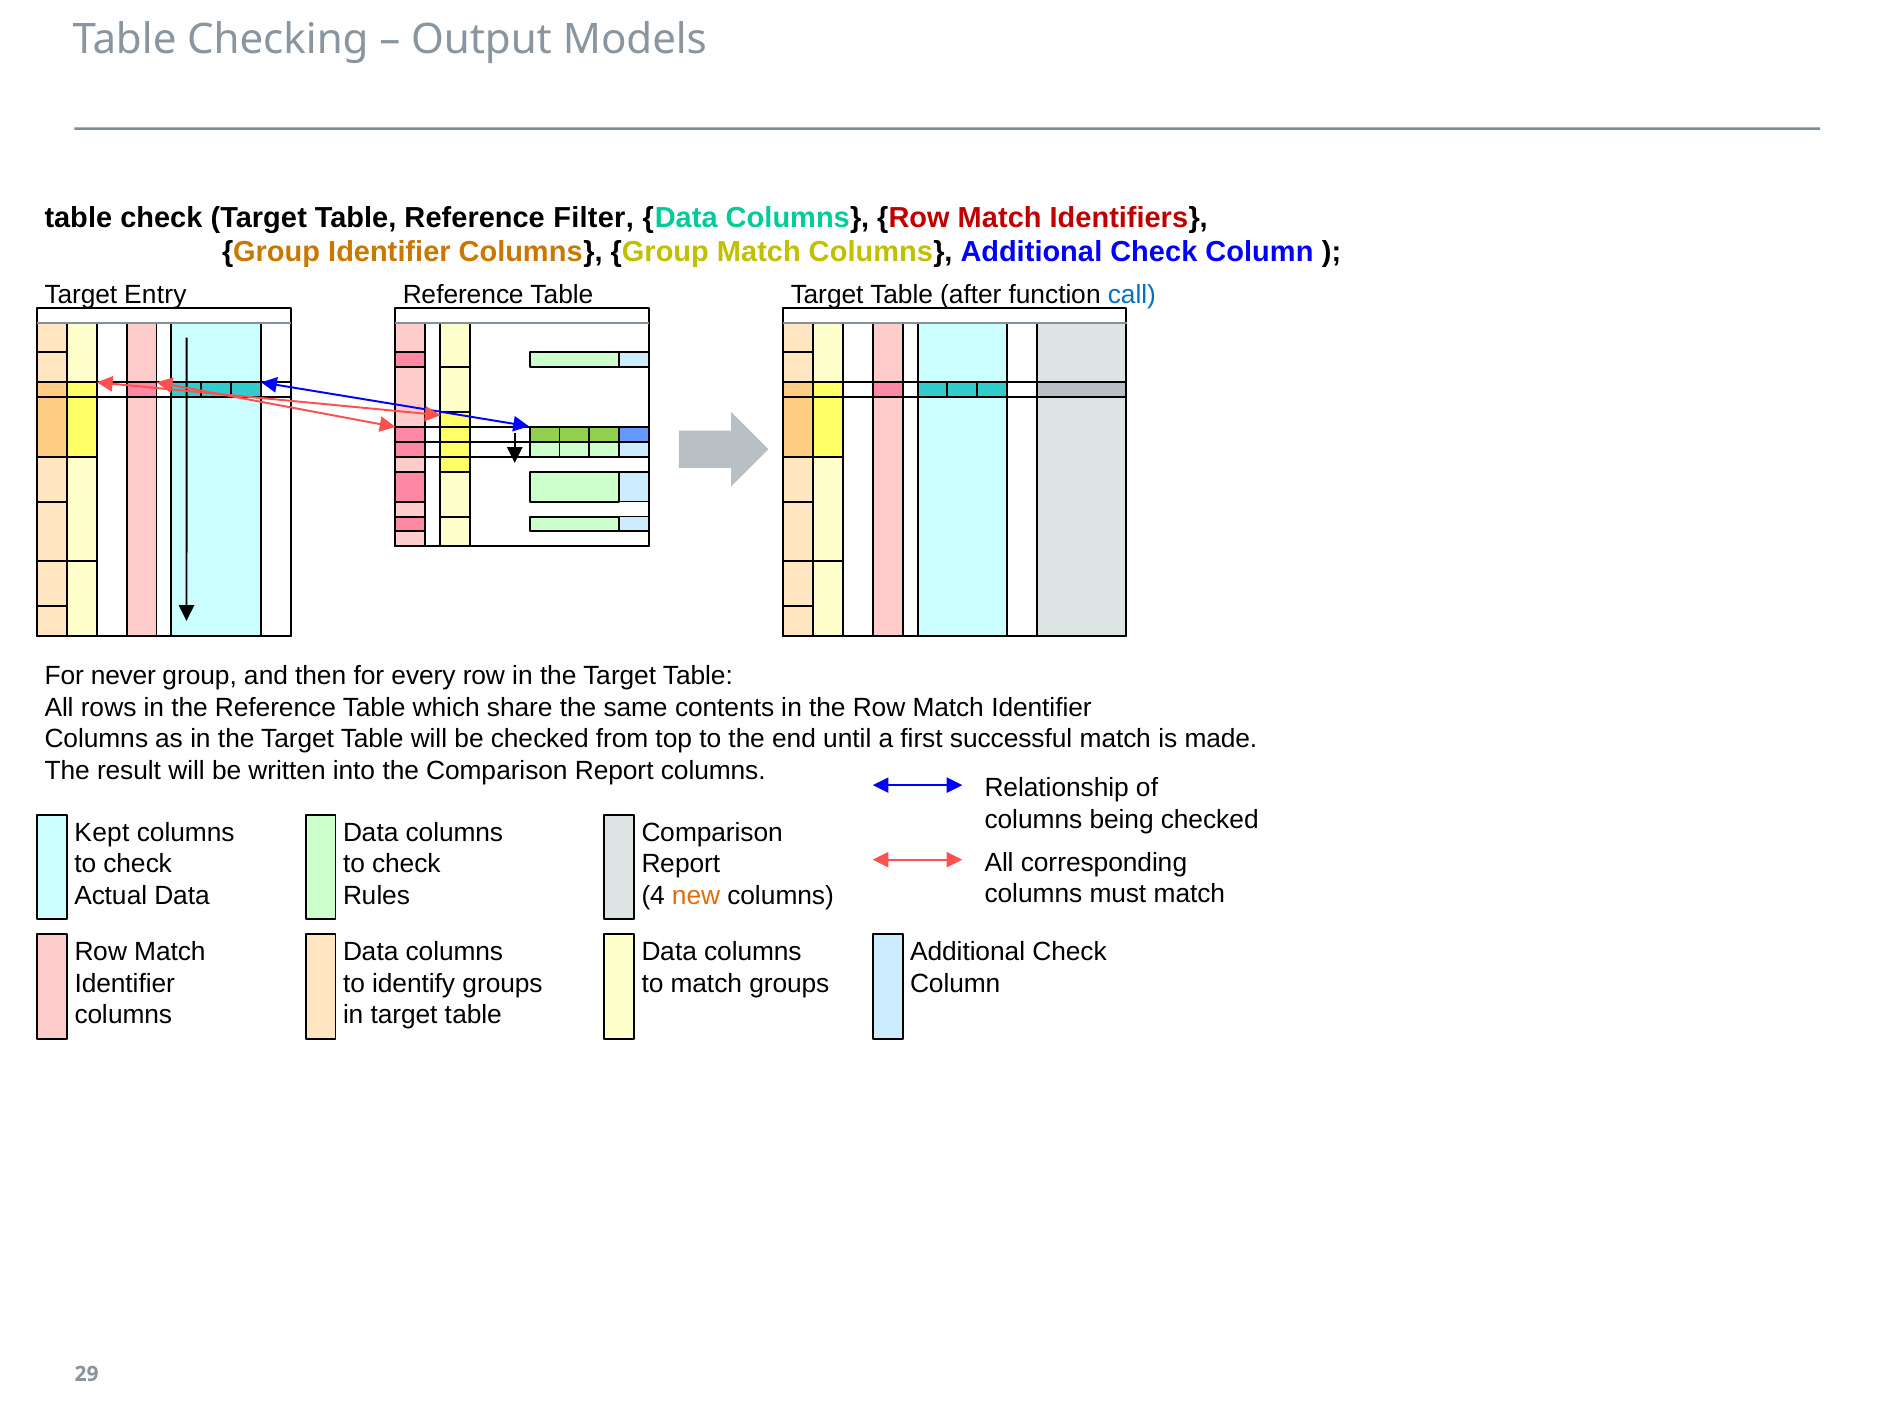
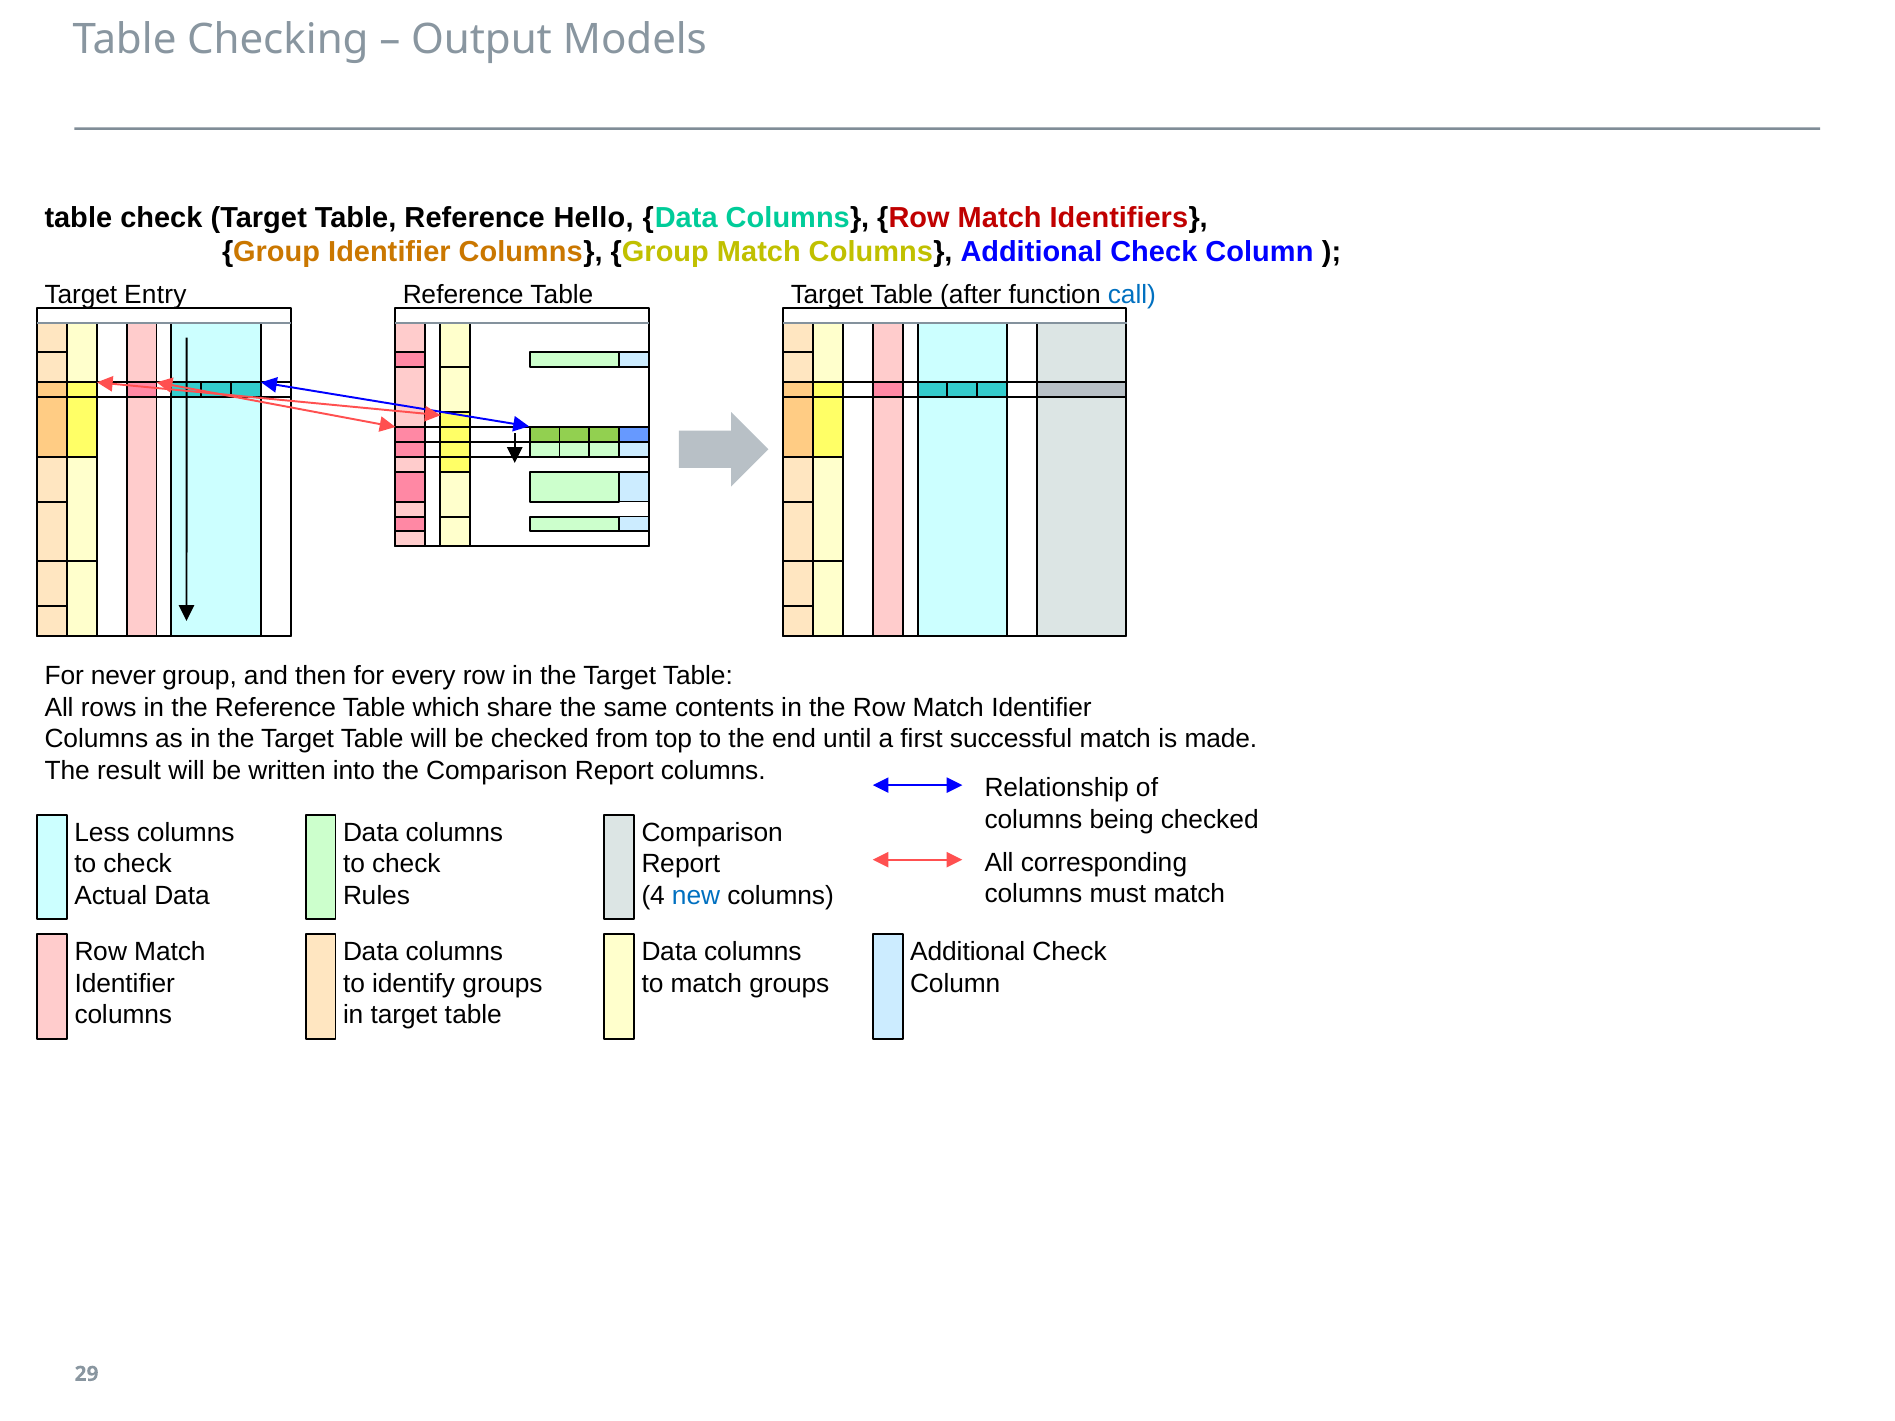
Filter: Filter -> Hello (594, 218)
Kept: Kept -> Less (102, 833)
new colour: orange -> blue (696, 896)
